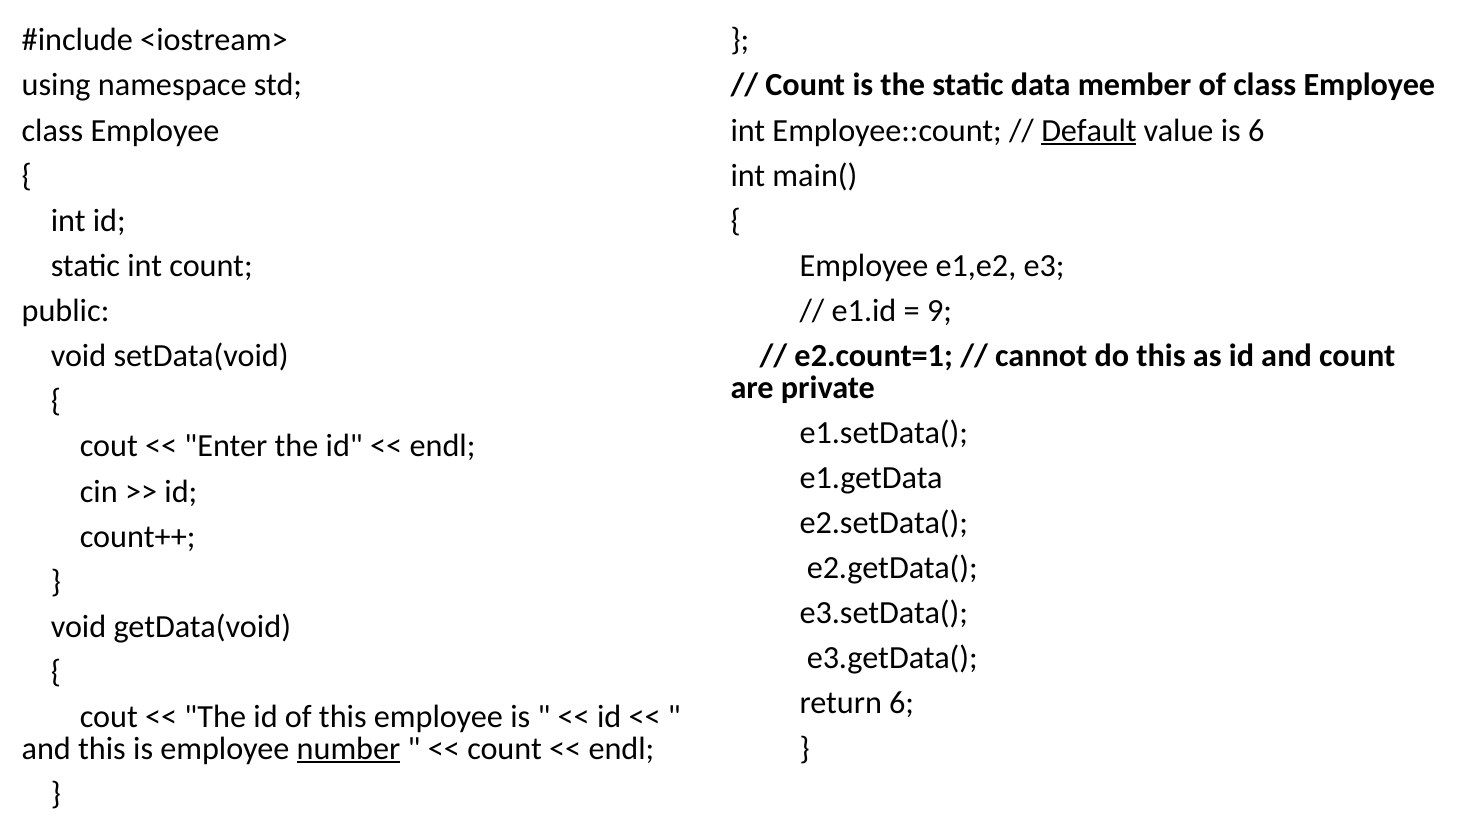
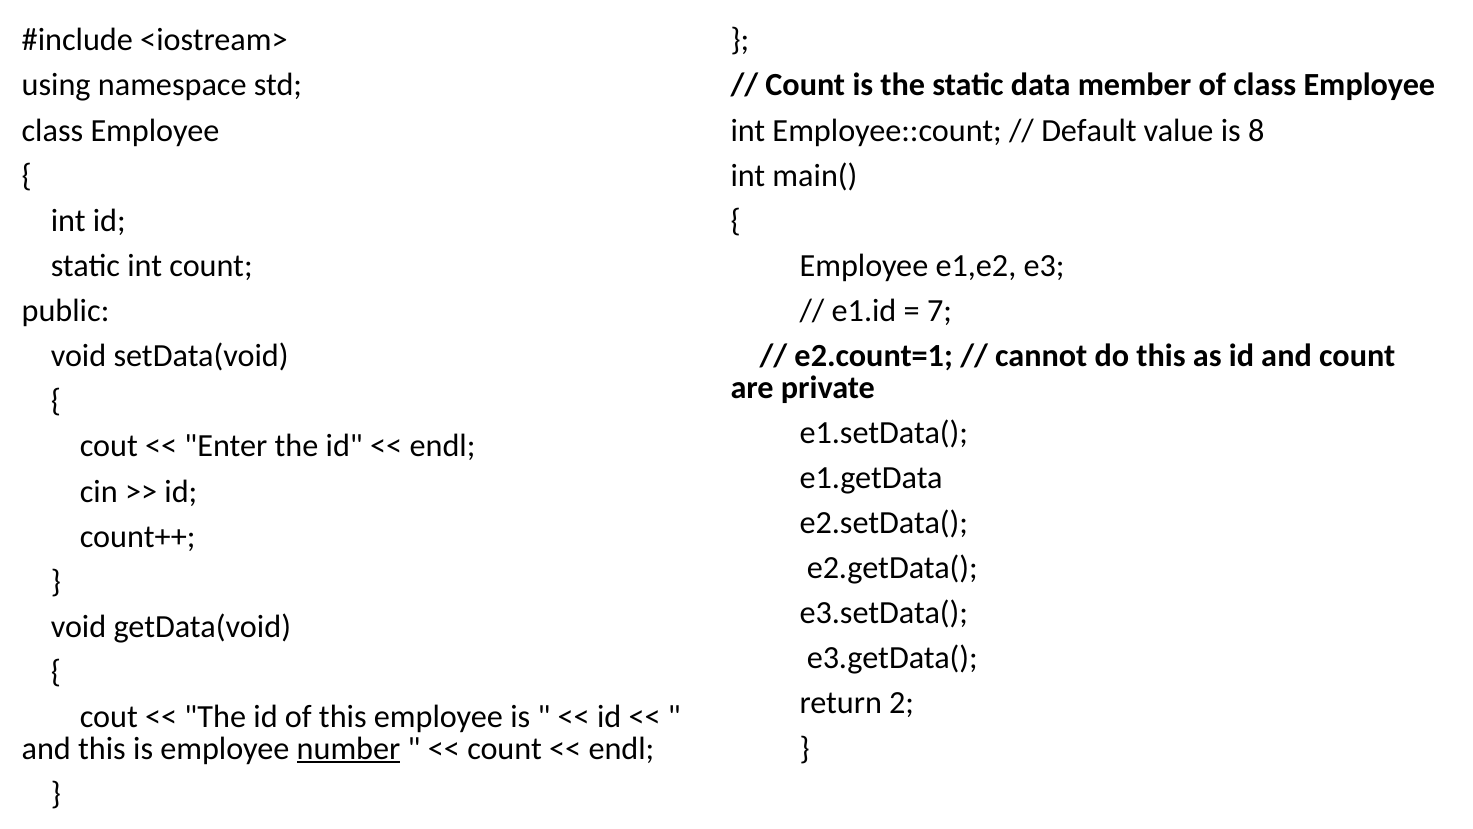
Default underline: present -> none (1089, 130)
is 6: 6 -> 8 (1256, 130)
9: 9 -> 7 (939, 311)
return 6: 6 -> 2 (902, 703)
